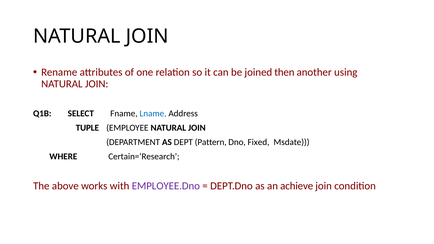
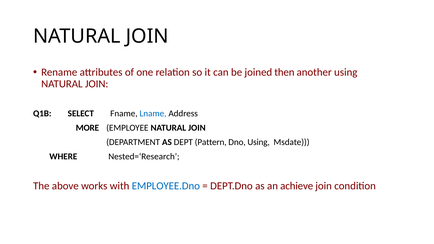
TUPLE: TUPLE -> MORE (87, 128)
Dno Fixed: Fixed -> Using (259, 142)
Certain=‘Research: Certain=‘Research -> Nested=‘Research (144, 157)
EMPLOYEE.Dno colour: purple -> blue (166, 186)
